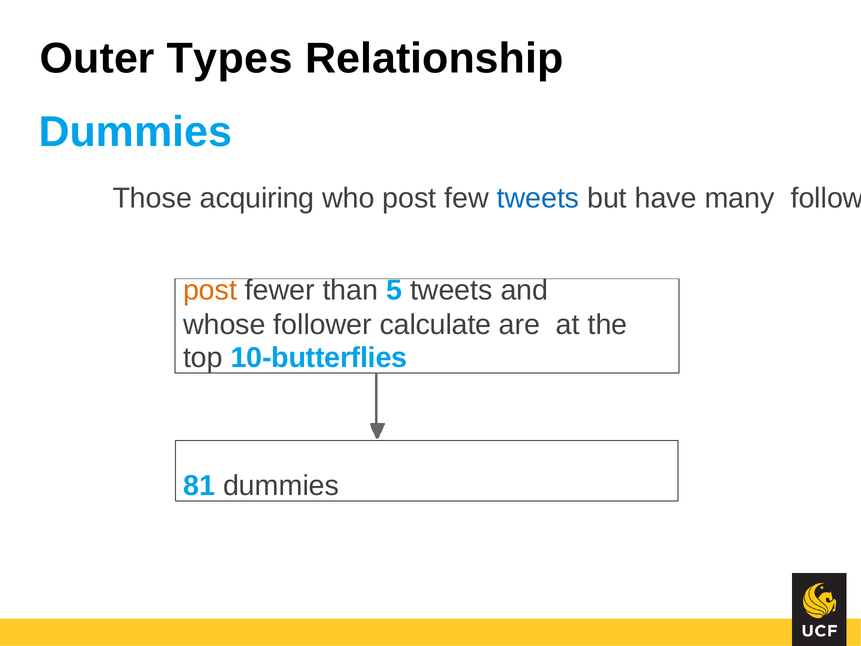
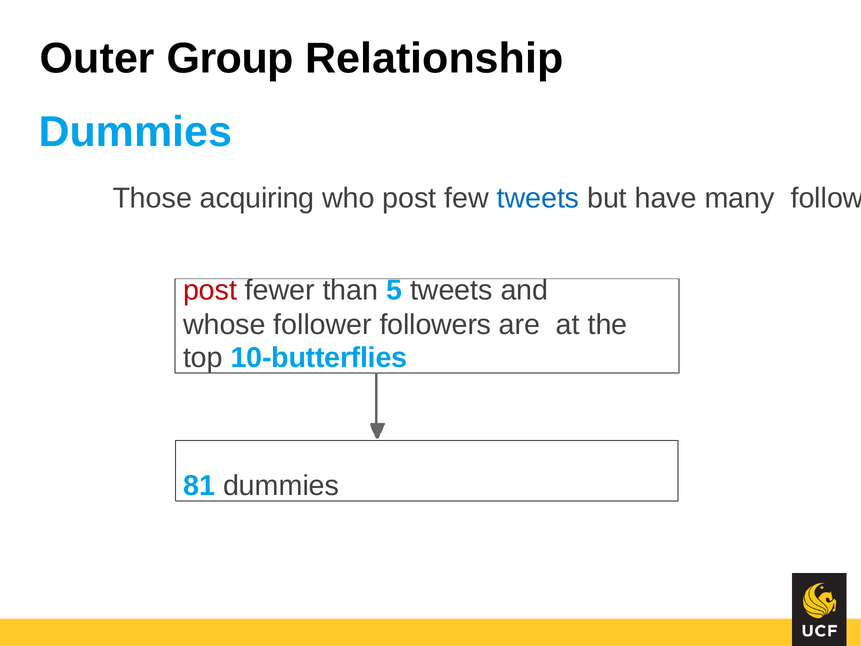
Types: Types -> Group (230, 58)
post colour: orange -> red (210, 290)
follower calculate: calculate -> followers (436, 325)
